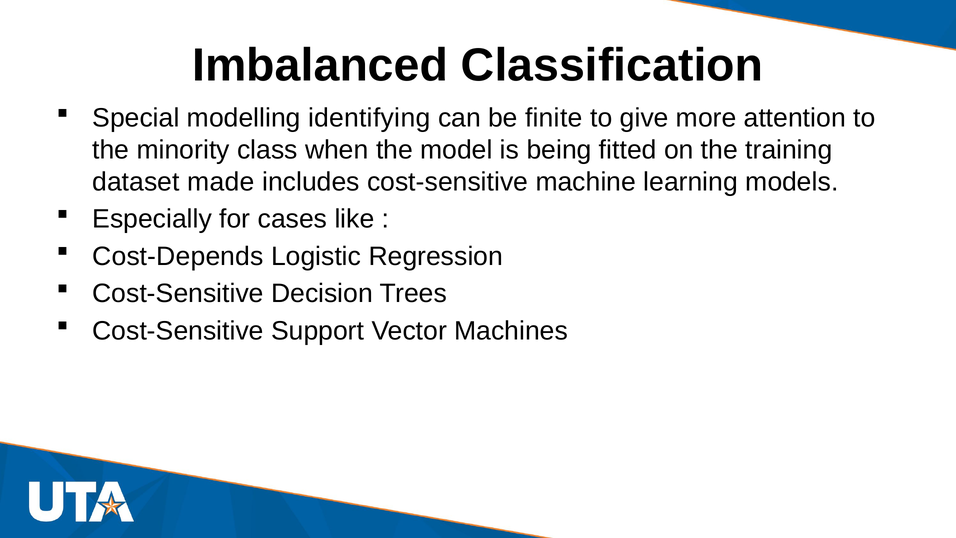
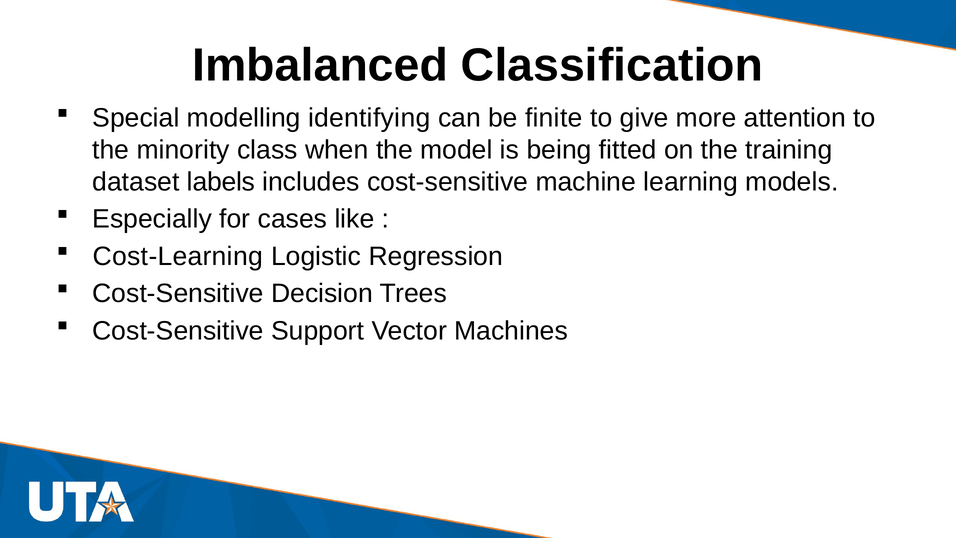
made: made -> labels (221, 182)
Cost-Depends: Cost-Depends -> Cost-Learning (178, 256)
